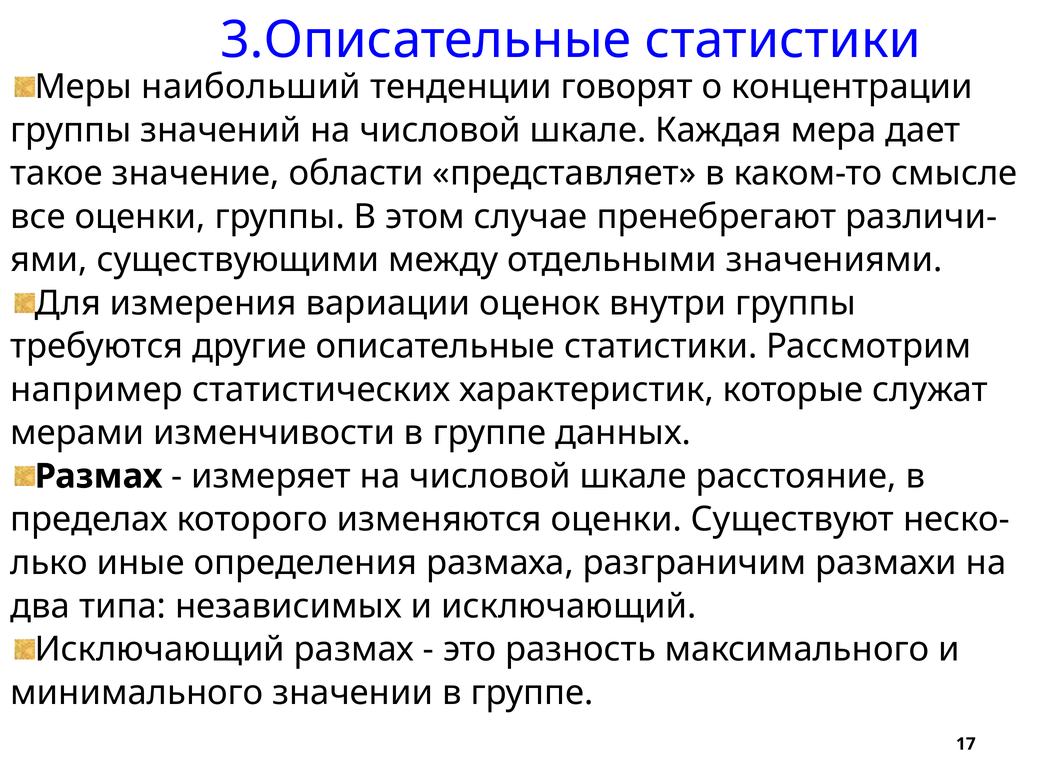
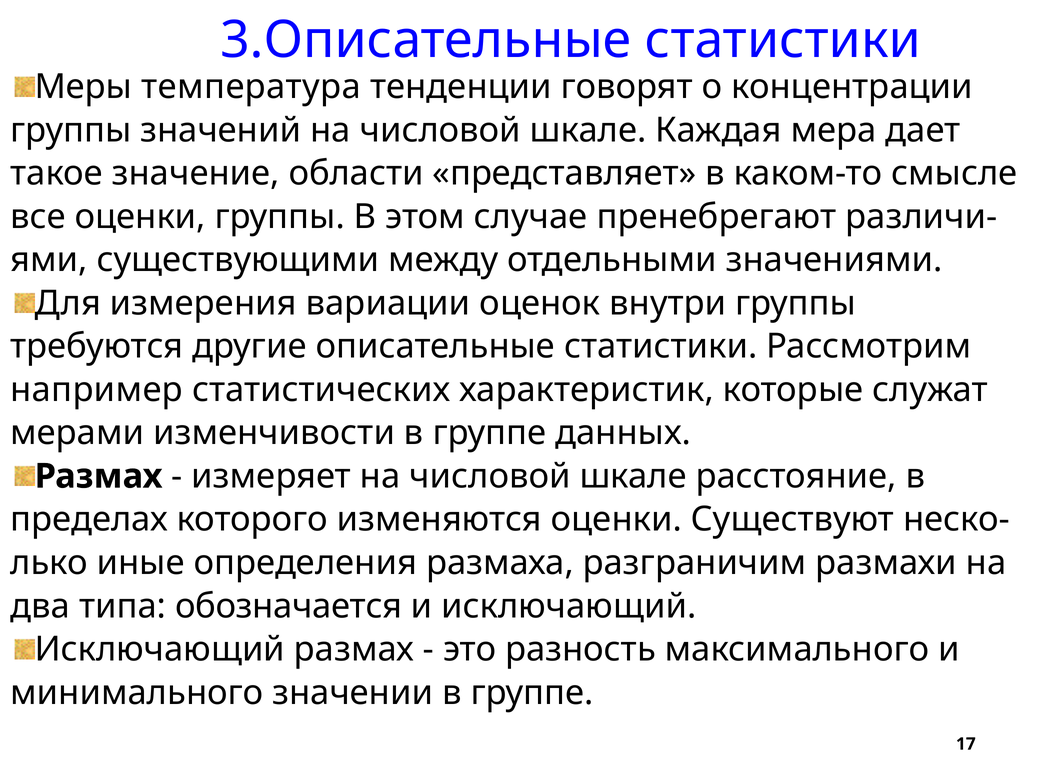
наибольший: наибольший -> температура (251, 87)
независимых: независимых -> обозначается (289, 606)
